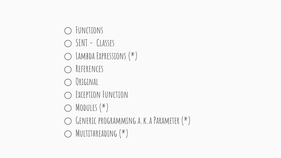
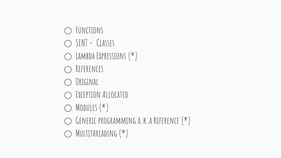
Function: Function -> Allocated (115, 95)
Parameter: Parameter -> Reference (166, 121)
